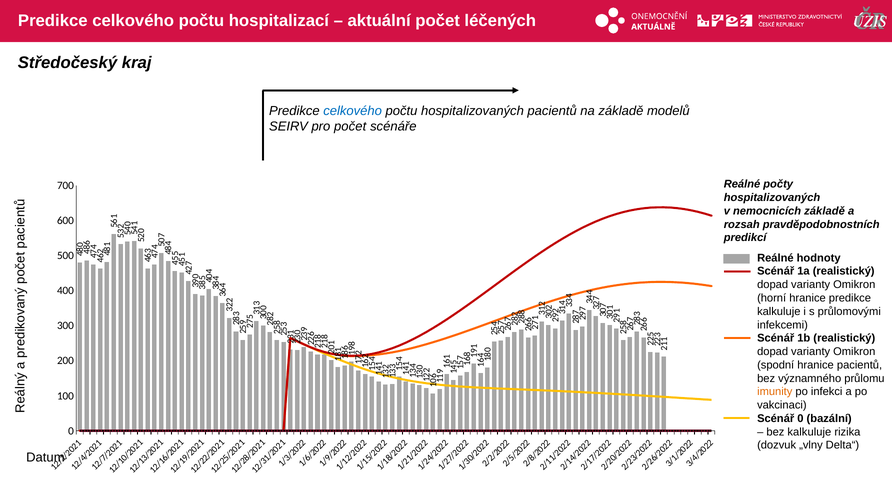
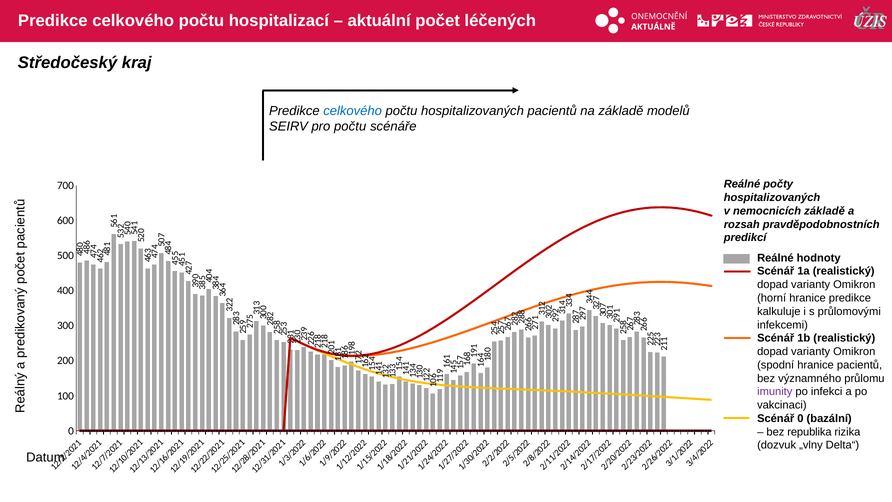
pro počet: počet -> počtu (350, 126)
imunity colour: orange -> purple (775, 392)
bez kalkuluje: kalkuluje -> republika (809, 432)
